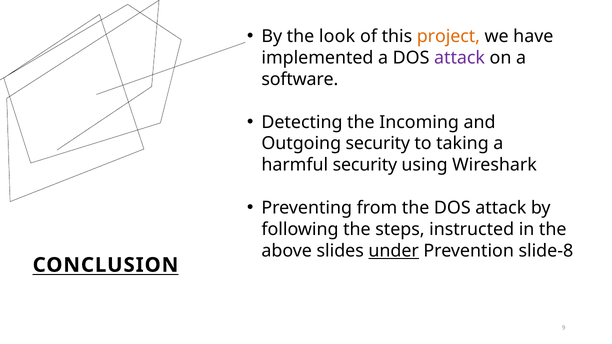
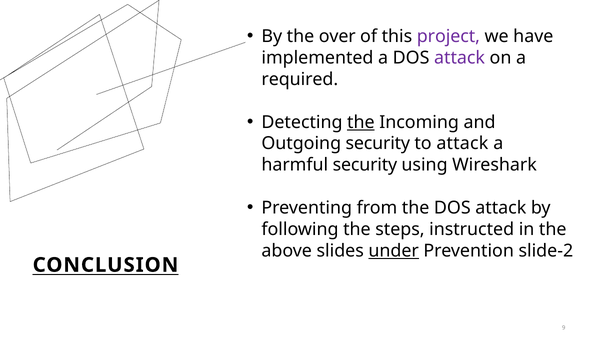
look: look -> over (337, 37)
project colour: orange -> purple (448, 37)
software: software -> required (300, 79)
the underline: none -> present (361, 122)
to taking: taking -> attack (462, 144)
slide-8: slide-8 -> slide-2 (546, 251)
